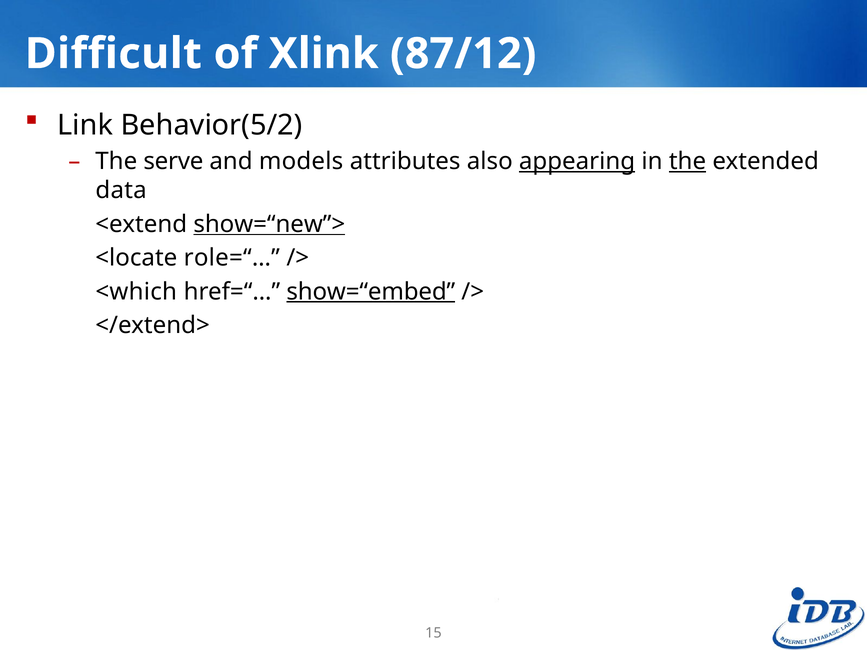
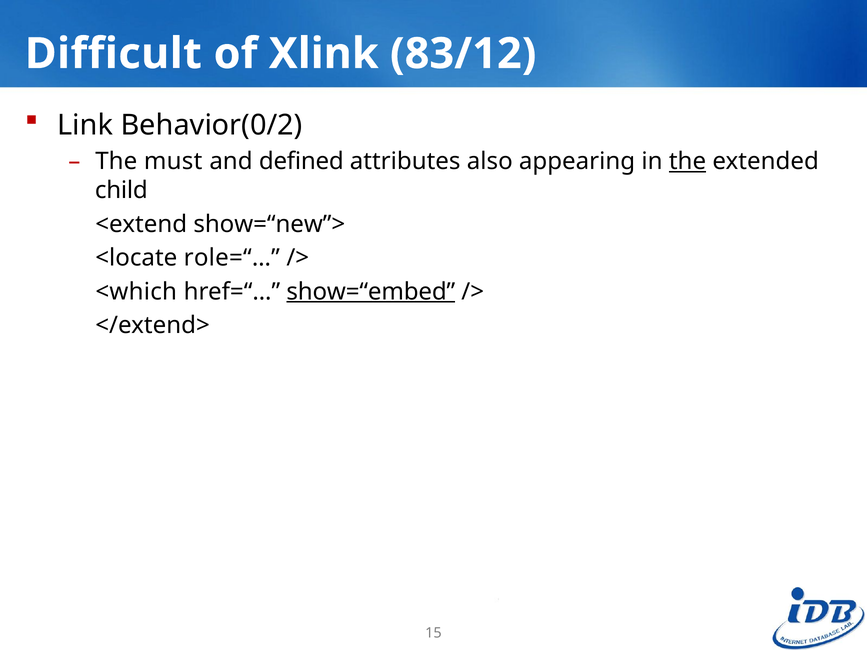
87/12: 87/12 -> 83/12 (463, 54)
Behavior(5/2: Behavior(5/2 -> Behavior(0/2 (212, 125)
serve: serve -> must (173, 162)
models: models -> defined (301, 162)
appearing underline: present -> none (577, 162)
data: data -> child (121, 191)
show=“new”> underline: present -> none (269, 224)
